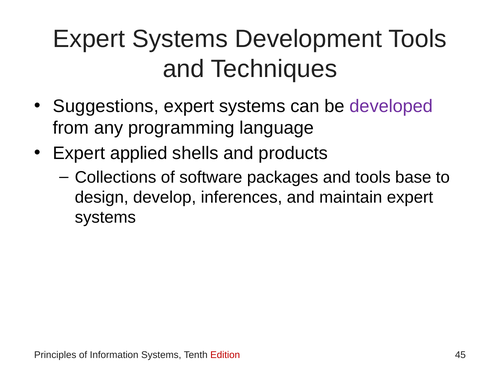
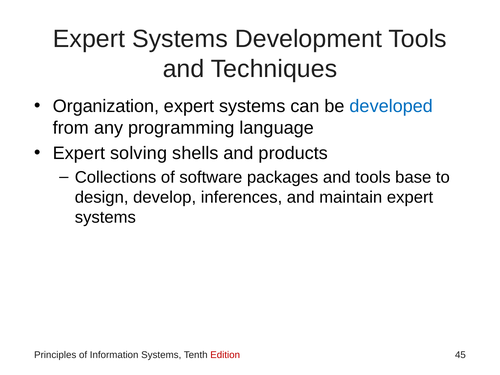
Suggestions: Suggestions -> Organization (106, 106)
developed colour: purple -> blue (391, 106)
applied: applied -> solving (139, 153)
